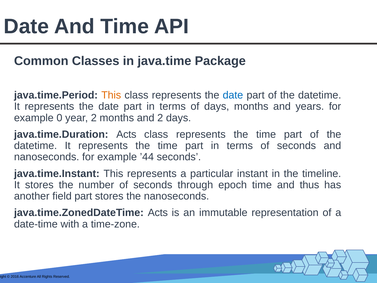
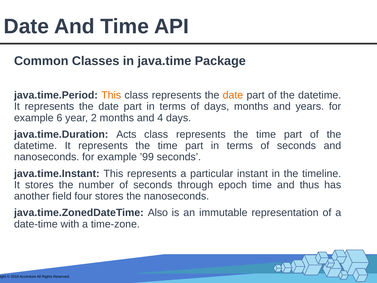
date colour: blue -> orange (233, 95)
0: 0 -> 6 (59, 118)
and 2: 2 -> 4 (160, 118)
’44: ’44 -> ’99 (147, 157)
field part: part -> four (83, 196)
java.time.ZonedDateTime Acts: Acts -> Also (158, 213)
